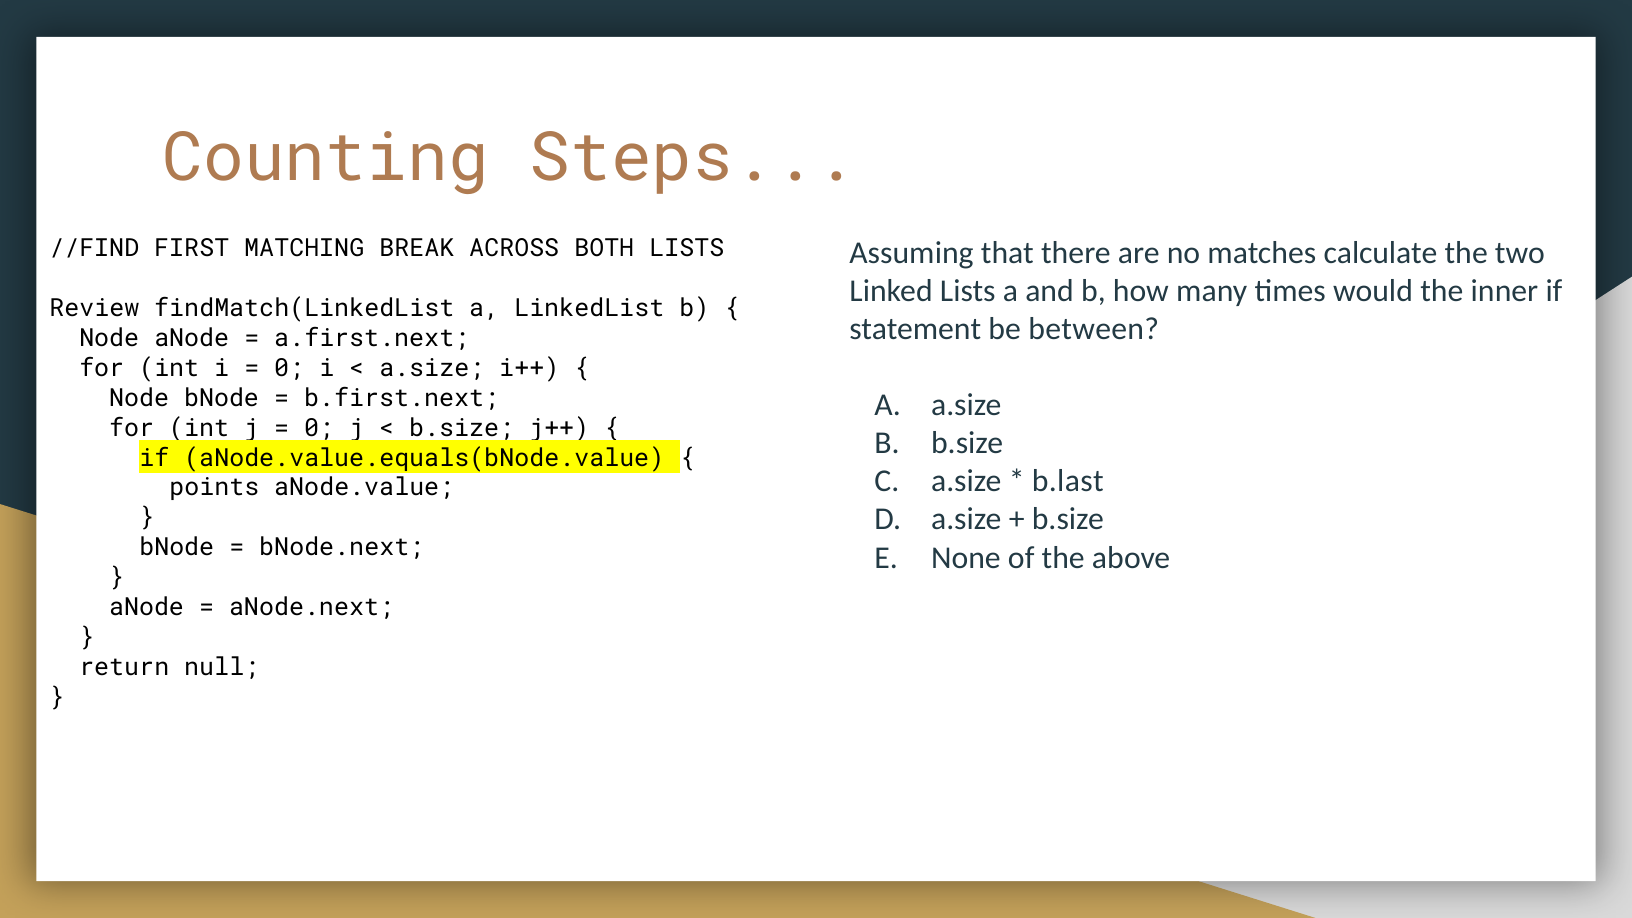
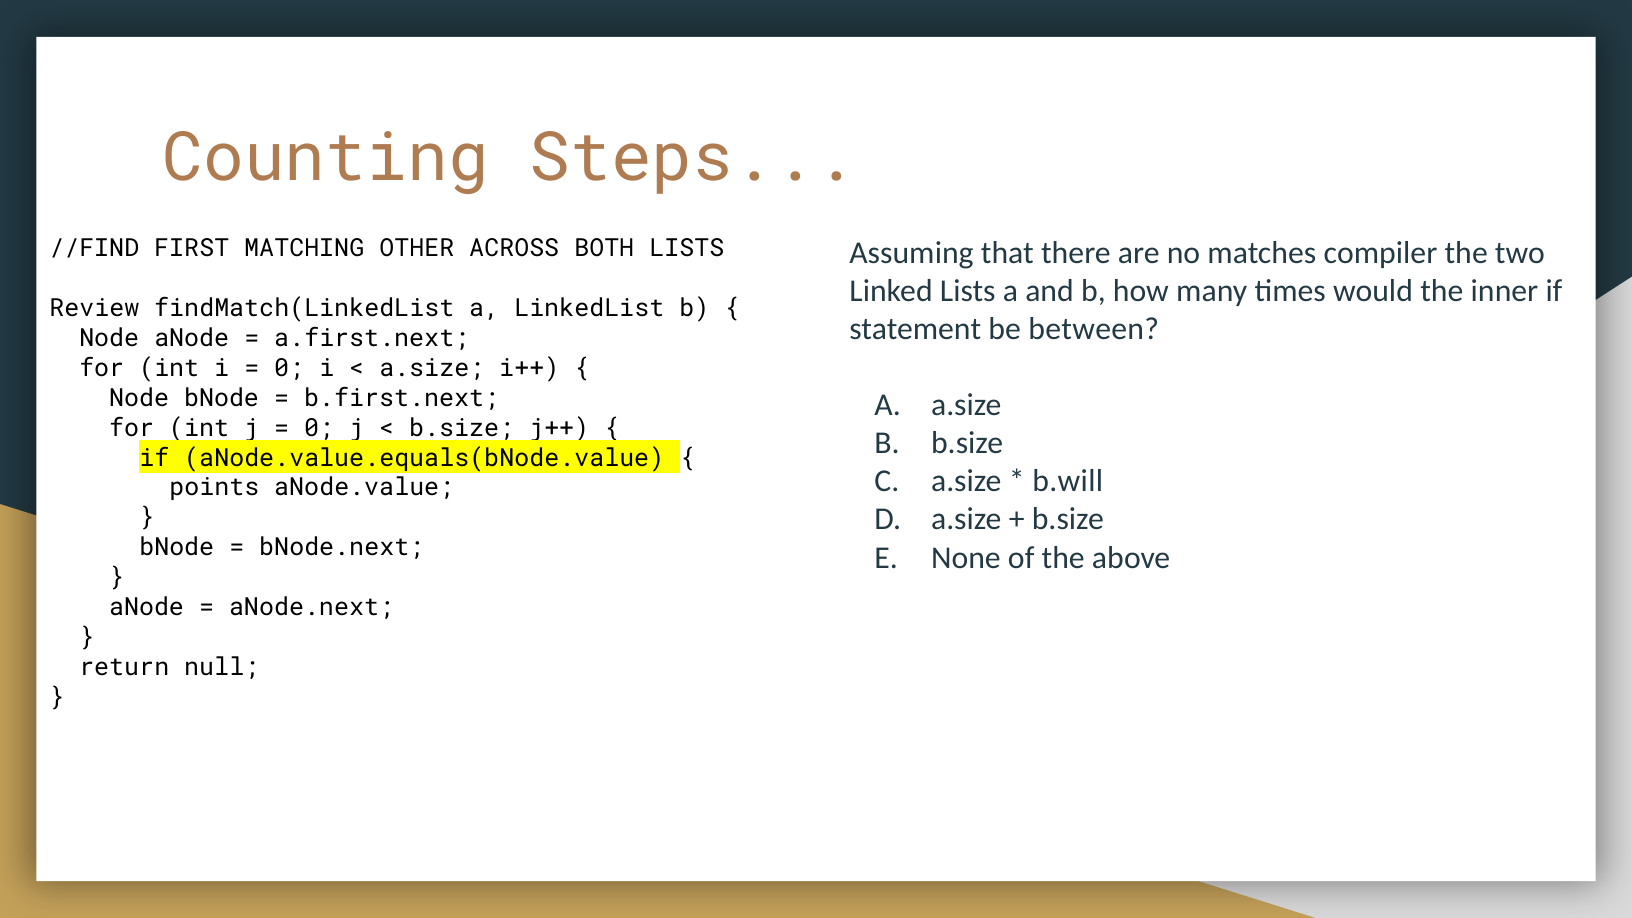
BREAK: BREAK -> OTHER (417, 248)
calculate: calculate -> compiler (1381, 253)
b.last: b.last -> b.will (1068, 481)
